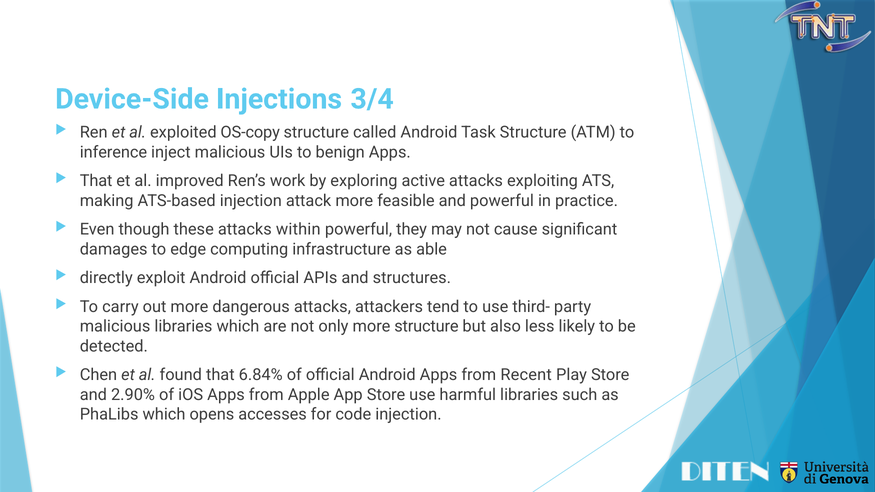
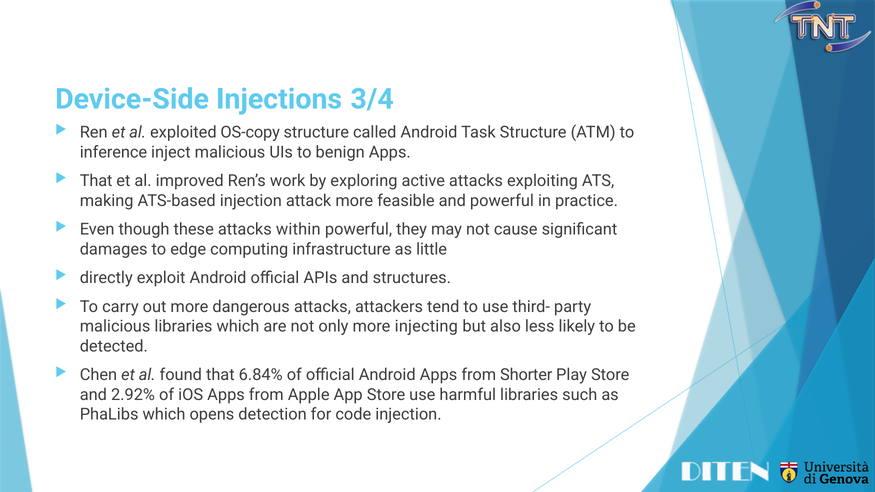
able: able -> little (432, 249)
more structure: structure -> injecting (426, 327)
Recent: Recent -> Shorter (526, 375)
2.90%: 2.90% -> 2.92% (133, 395)
accesses: accesses -> detection (273, 414)
